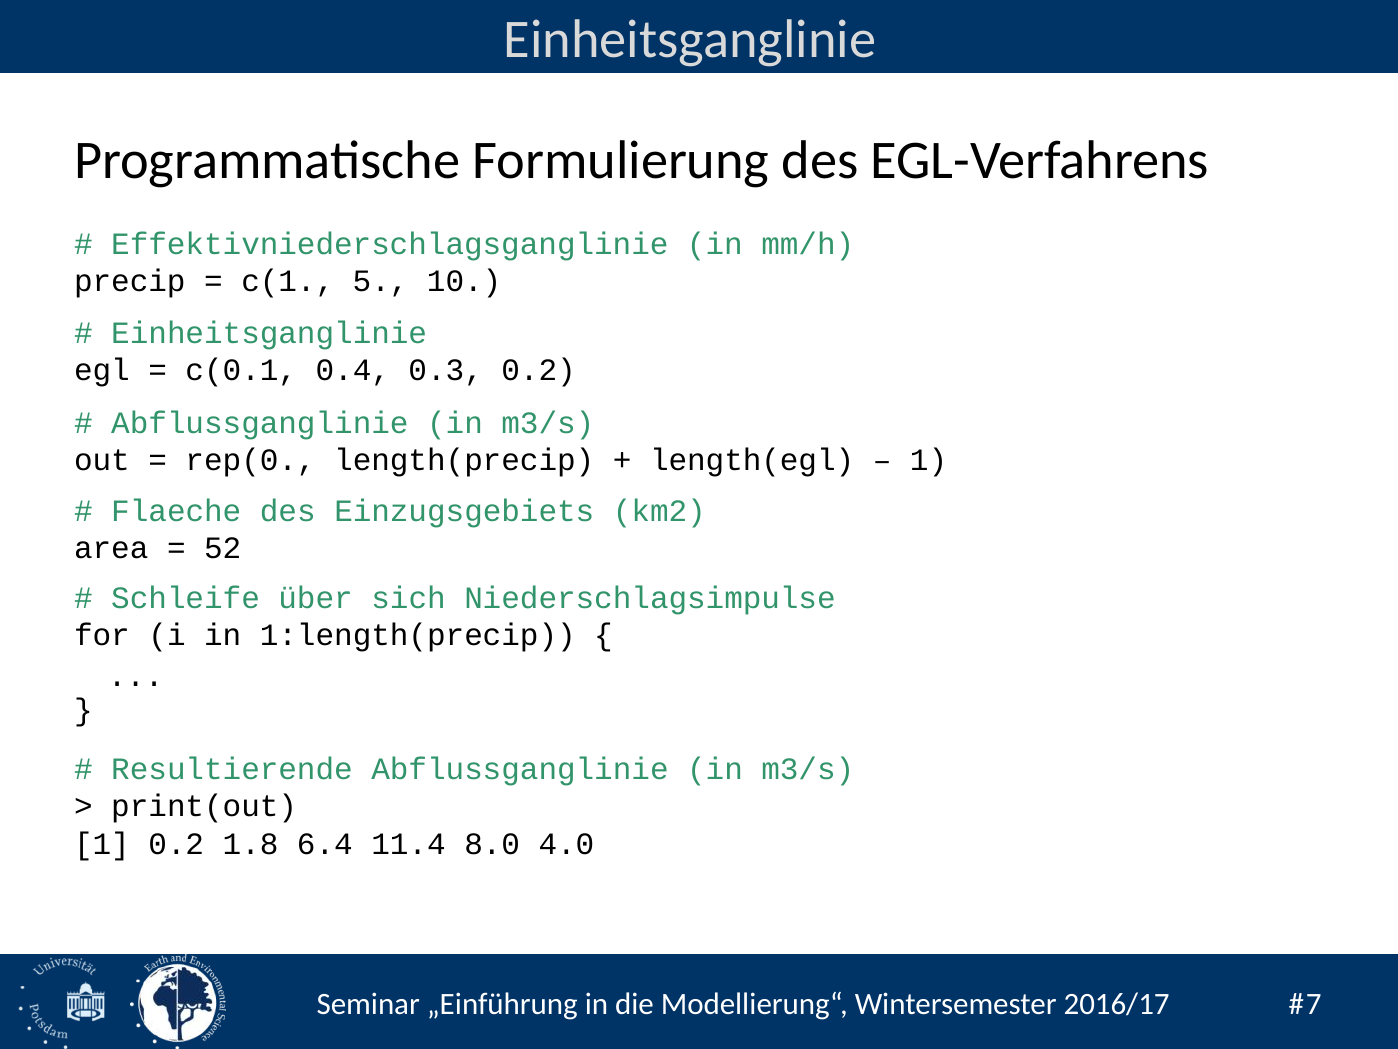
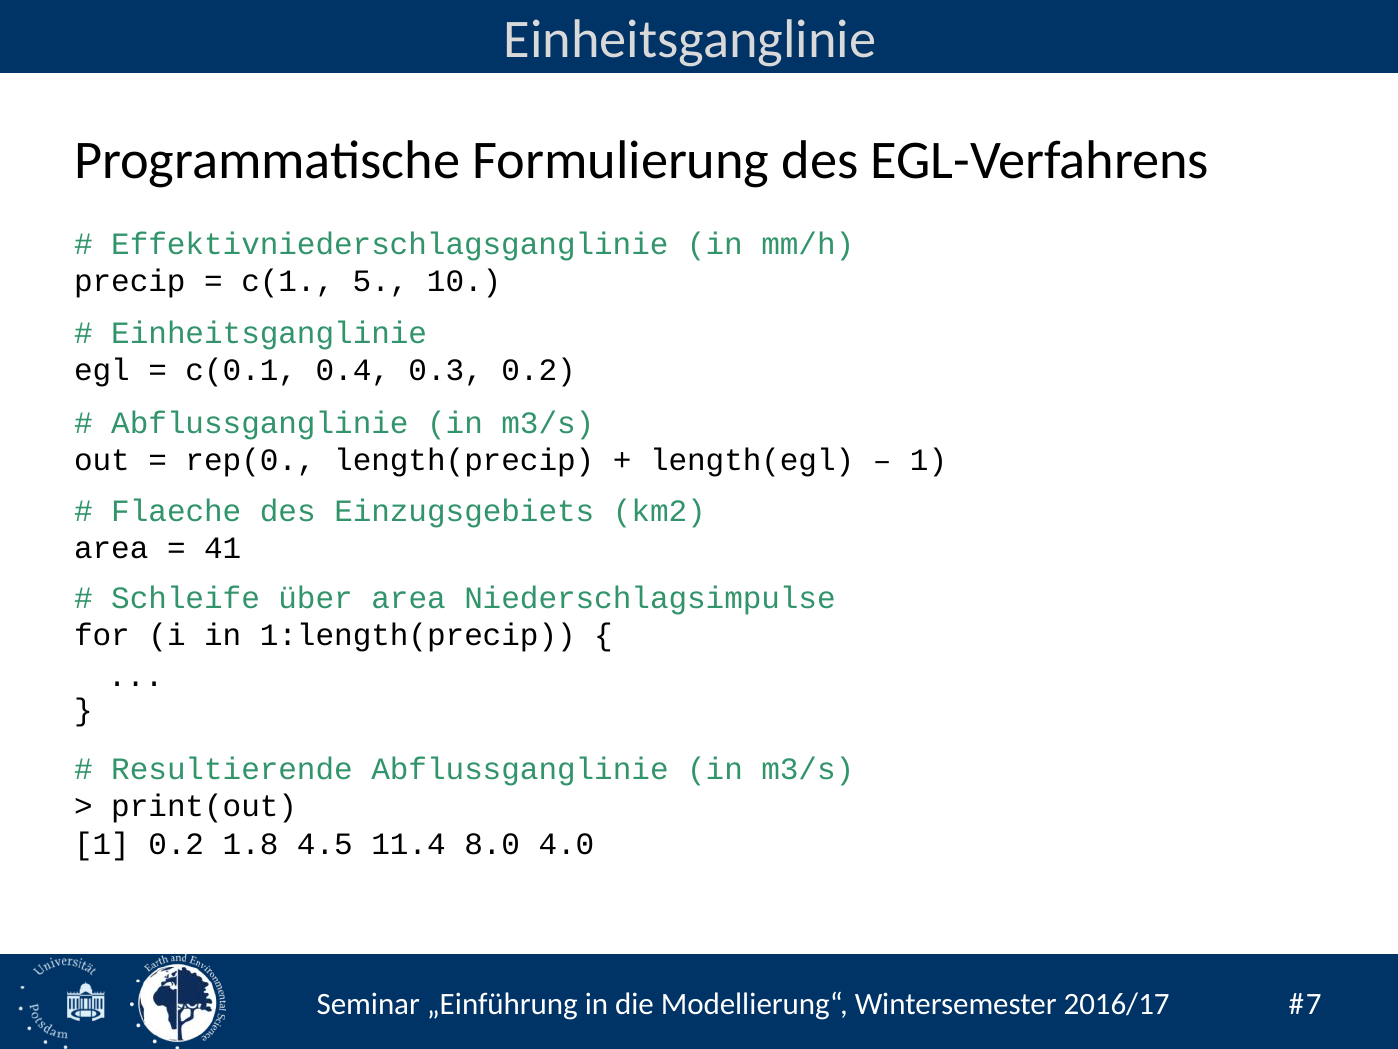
52: 52 -> 41 (223, 548)
über sich: sich -> area (409, 598)
6.4: 6.4 -> 4.5 (325, 843)
